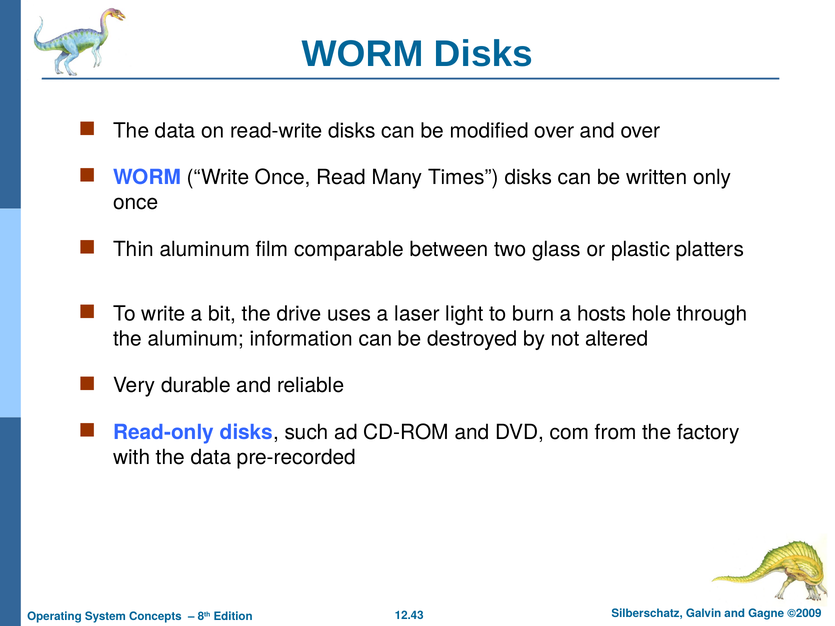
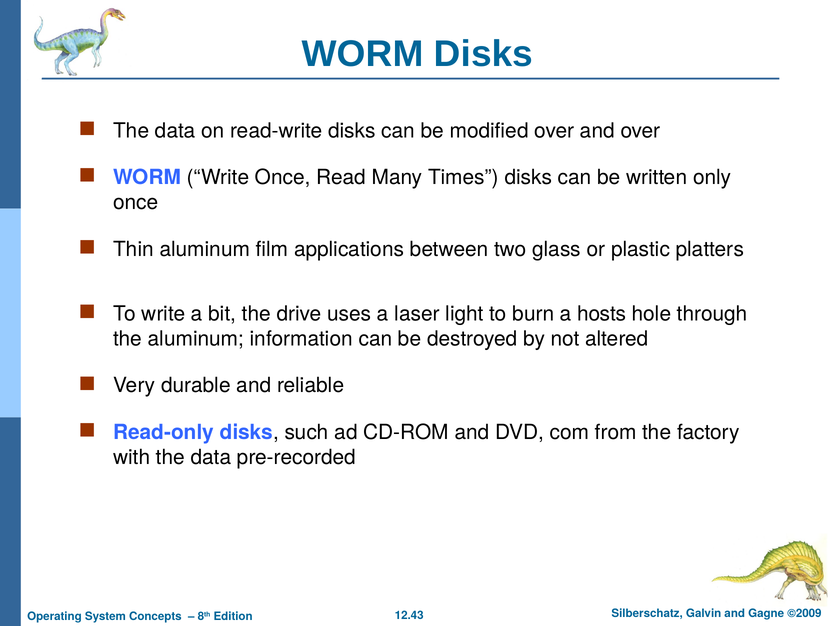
comparable: comparable -> applications (349, 249)
